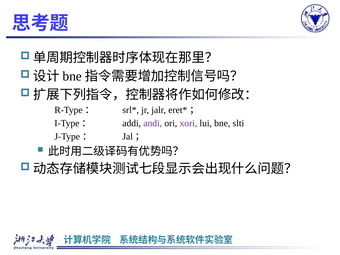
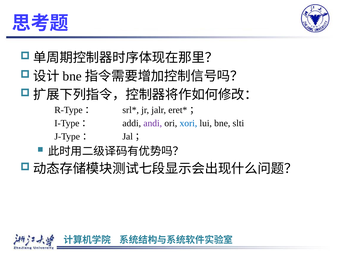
xori colour: purple -> blue (188, 123)
